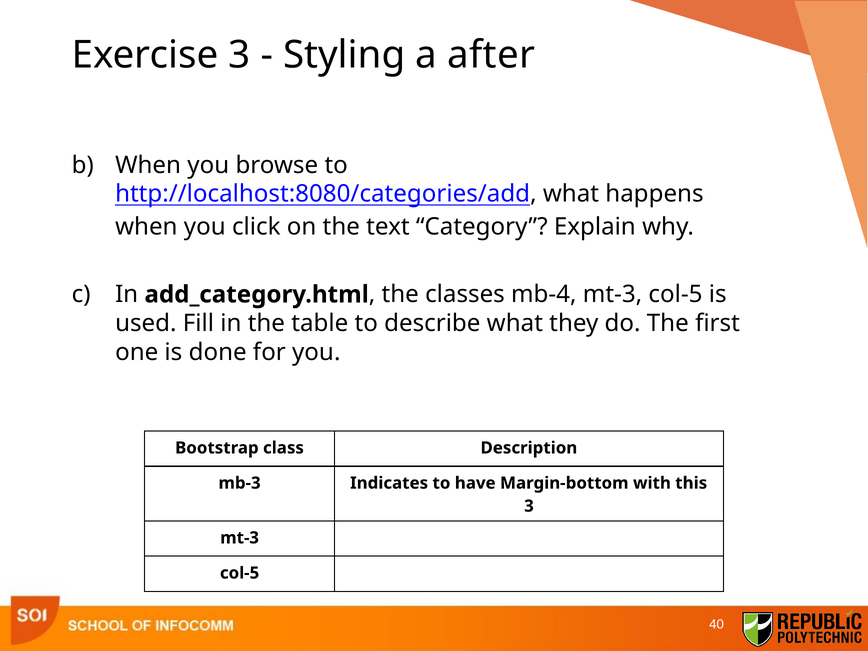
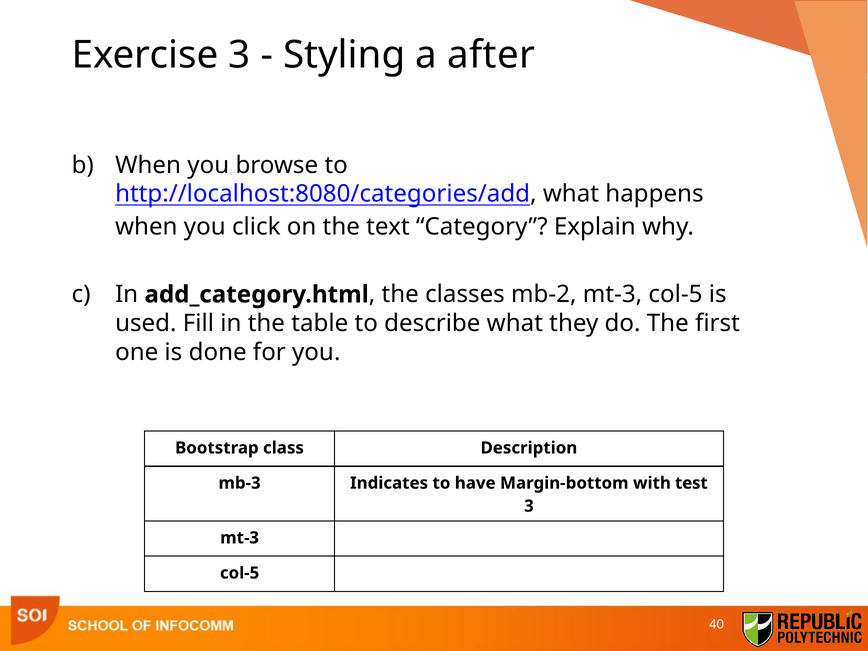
mb-4: mb-4 -> mb-2 (544, 295)
this: this -> test (691, 483)
